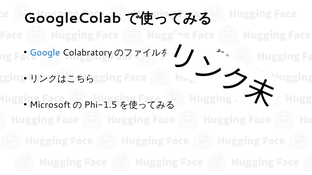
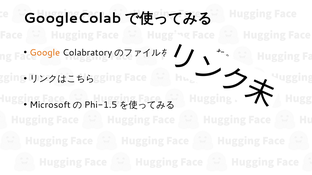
Google colour: blue -> orange (45, 53)
